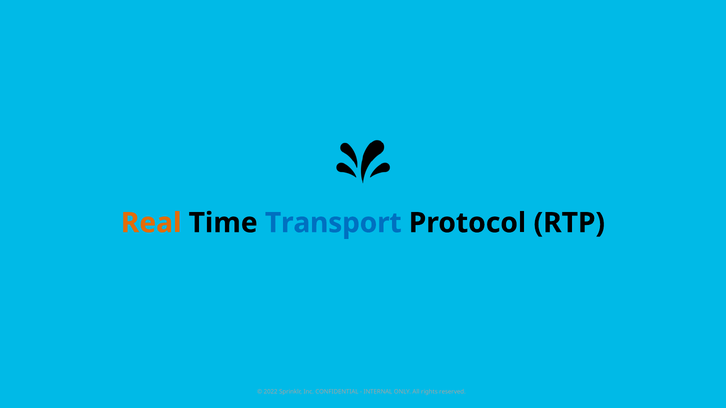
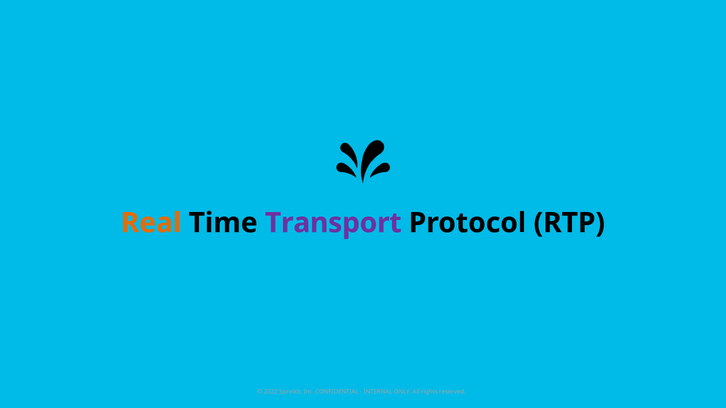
Transport colour: blue -> purple (333, 223)
